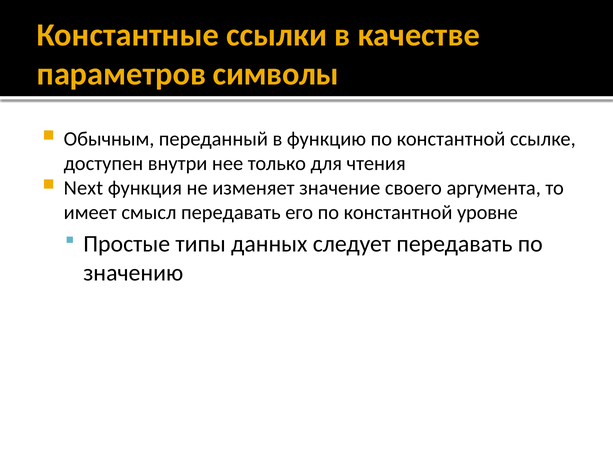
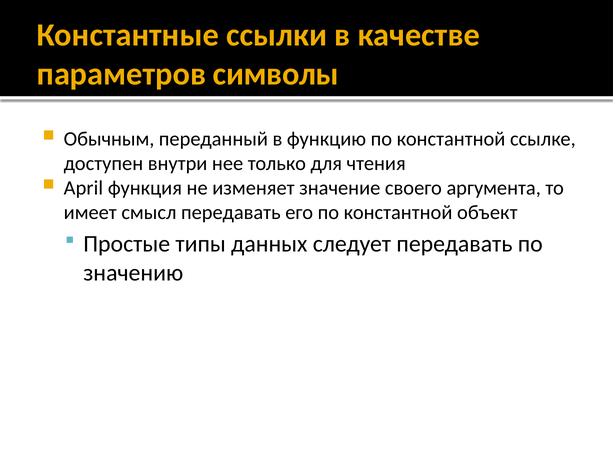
Next: Next -> April (83, 188)
уровне: уровне -> объект (487, 212)
